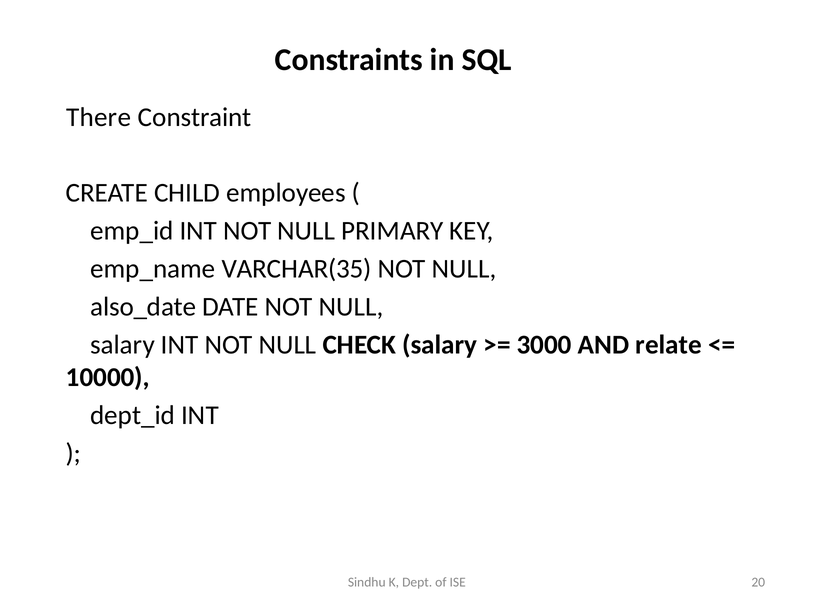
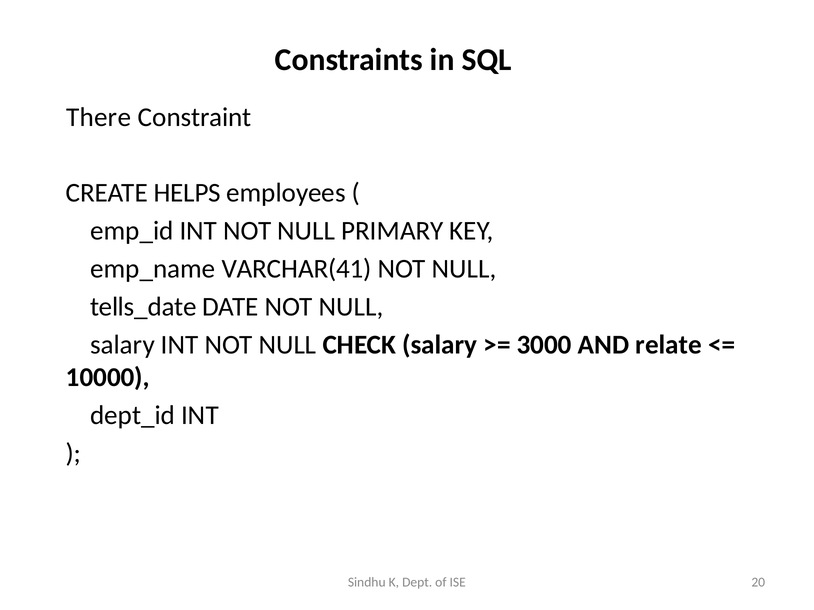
CHILD: CHILD -> HELPS (187, 193)
VARCHAR(35: VARCHAR(35 -> VARCHAR(41 (297, 269)
also_date: also_date -> tells_date (143, 307)
